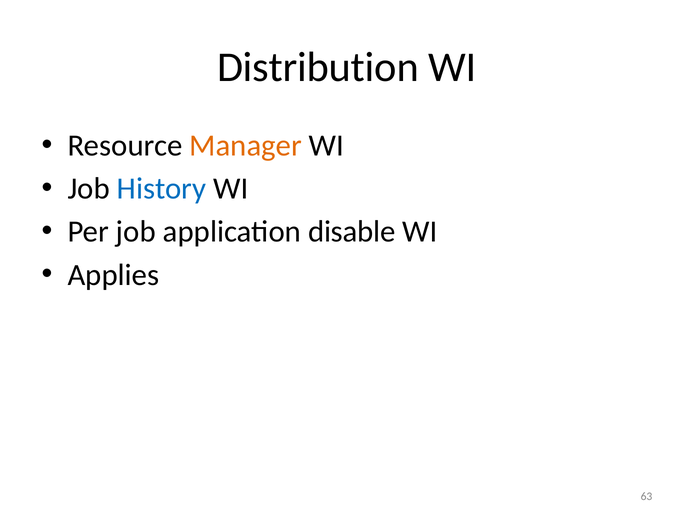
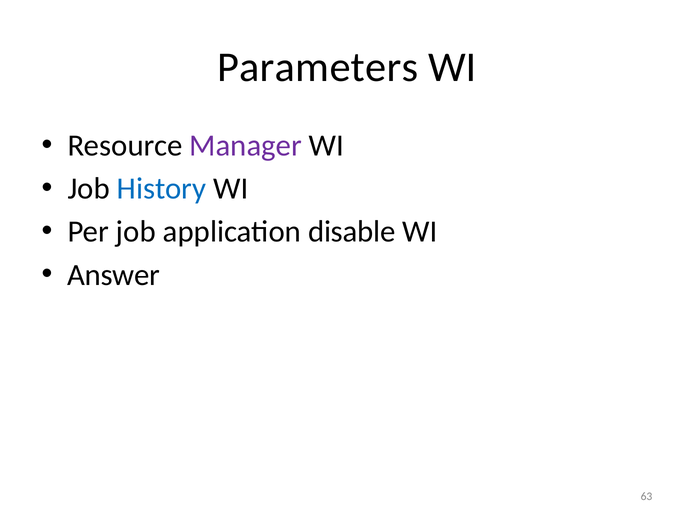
Distribution: Distribution -> Parameters (318, 67)
Manager colour: orange -> purple (246, 146)
Applies: Applies -> Answer (114, 275)
